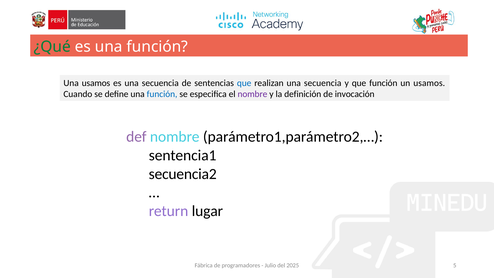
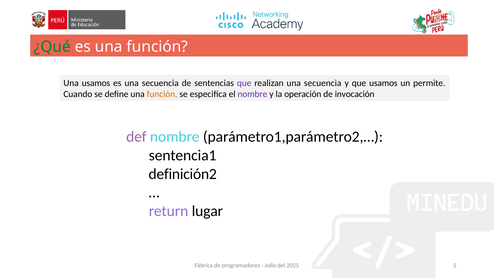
que colour: blue -> purple (244, 83)
que función: función -> usamos (383, 83)
un usamos: usamos -> permite (429, 83)
función colour: blue -> orange (162, 94)
definición: definición -> operación (303, 94)
secuencia2: secuencia2 -> definición2 (183, 174)
